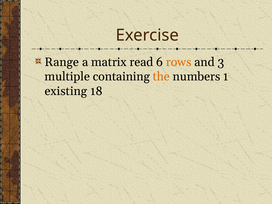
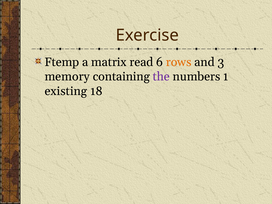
Range: Range -> Ftemp (62, 62)
multiple: multiple -> memory (67, 77)
the colour: orange -> purple (161, 77)
